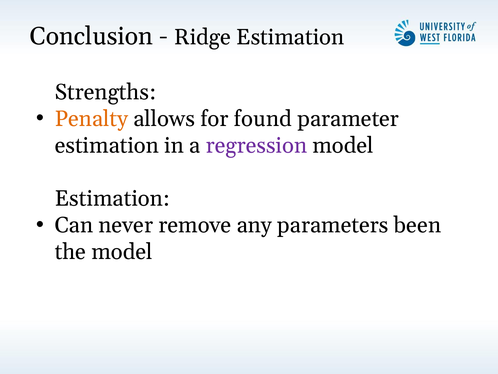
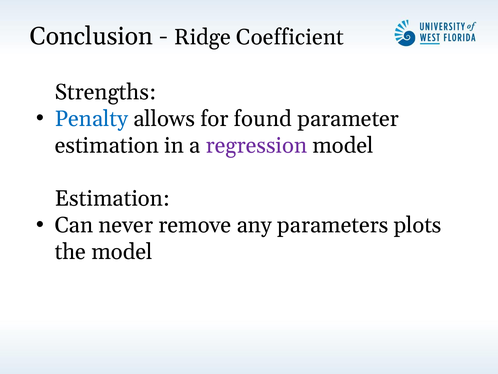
Ridge Estimation: Estimation -> Coefficient (290, 37)
Penalty colour: orange -> blue (91, 119)
been: been -> plots (418, 225)
